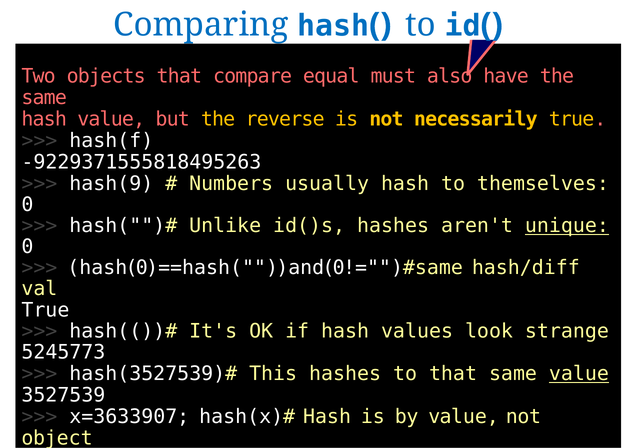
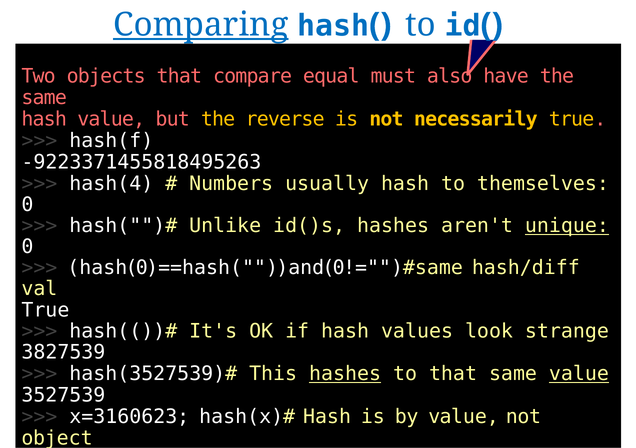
Comparing underline: none -> present (201, 25)
-9229371555818495263: -9229371555818495263 -> -9223371455818495263 (141, 162)
hash(9: hash(9 -> hash(4 (111, 184)
5245773: 5245773 -> 3827539 (63, 353)
hashes underline: none -> present (345, 374)
x=3633907: x=3633907 -> x=3160623 (129, 417)
